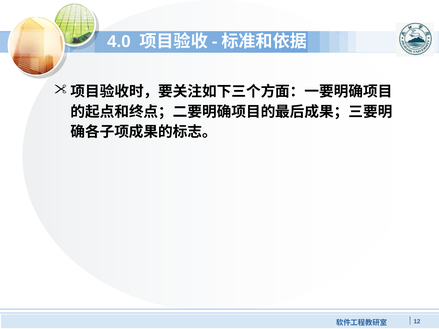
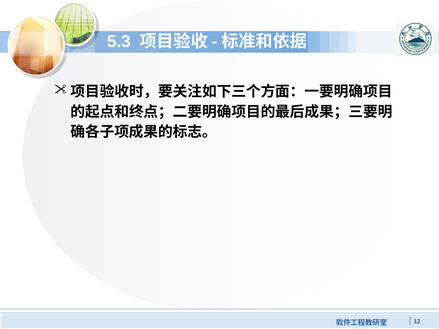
4.0: 4.0 -> 5.3 (119, 41)
